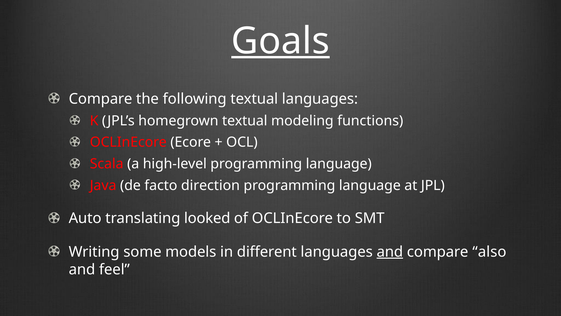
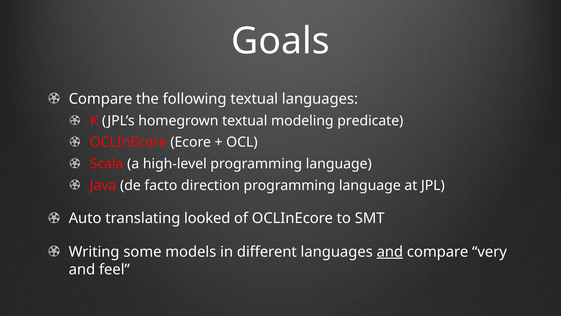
Goals underline: present -> none (280, 41)
functions: functions -> predicate (370, 121)
also: also -> very (489, 251)
